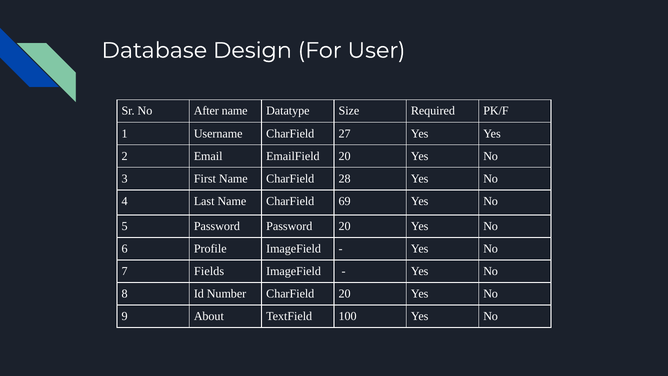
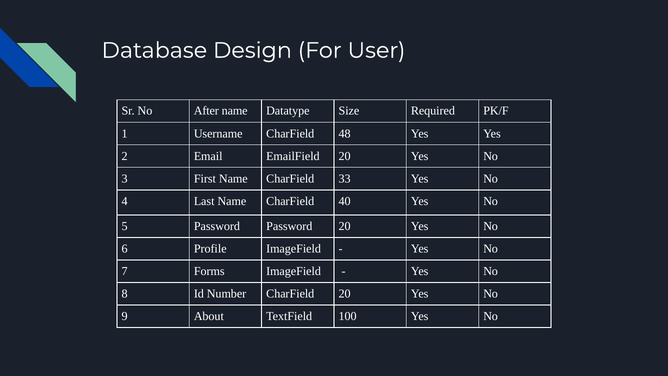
27: 27 -> 48 (345, 133)
28: 28 -> 33 (345, 179)
69: 69 -> 40 (345, 201)
Fields: Fields -> Forms (209, 271)
